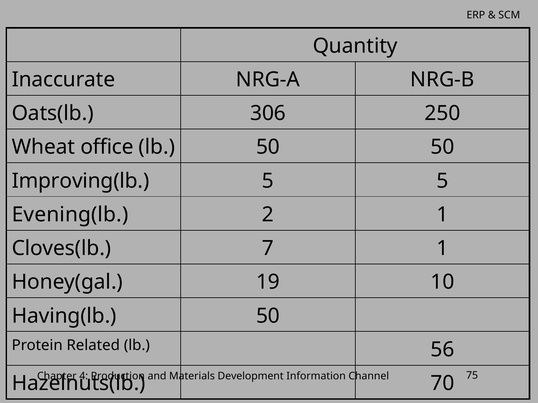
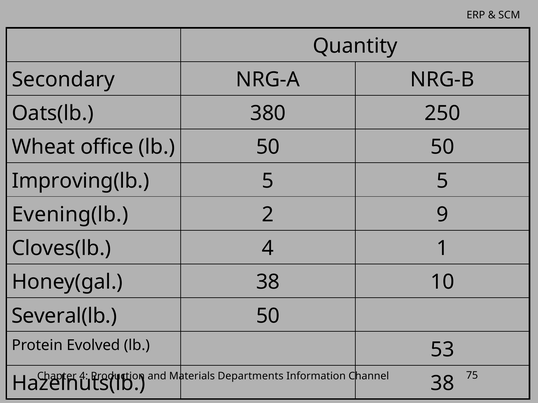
Inaccurate: Inaccurate -> Secondary (63, 80)
306: 306 -> 380 (268, 113)
2 1: 1 -> 9 (442, 215)
Cloves(lb 7: 7 -> 4 (268, 249)
Honey(gal 19: 19 -> 38 (268, 282)
Having(lb: Having(lb -> Several(lb (64, 316)
Related: Related -> Evolved (93, 346)
56: 56 -> 53 (442, 350)
Development: Development -> Departments (251, 377)
70: 70 -> 38 (442, 384)
